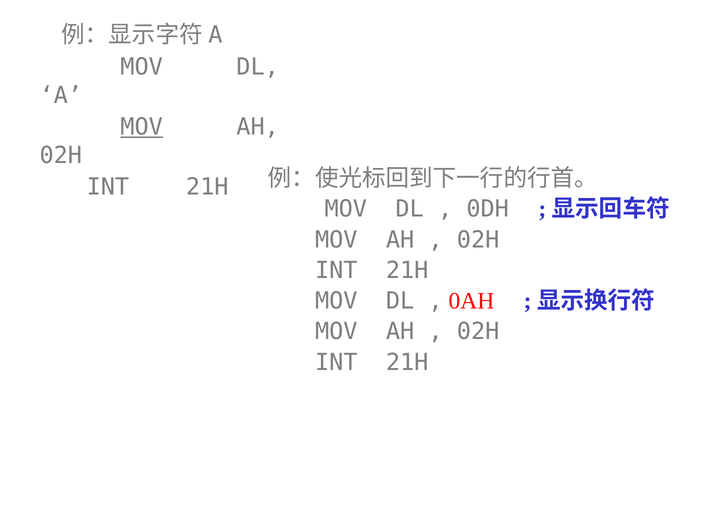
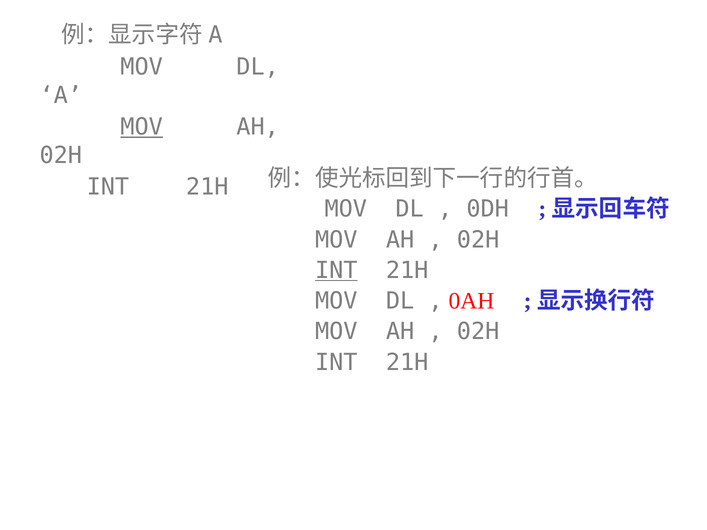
INT underline: none -> present (336, 271)
